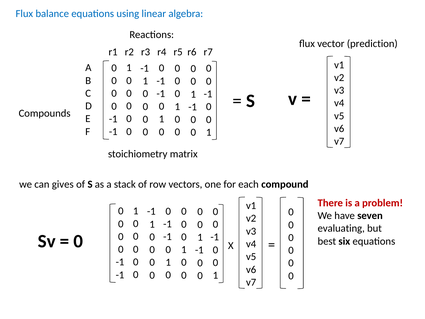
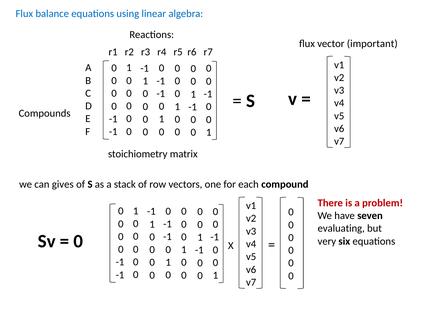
prediction: prediction -> important (372, 44)
best: best -> very (327, 241)
